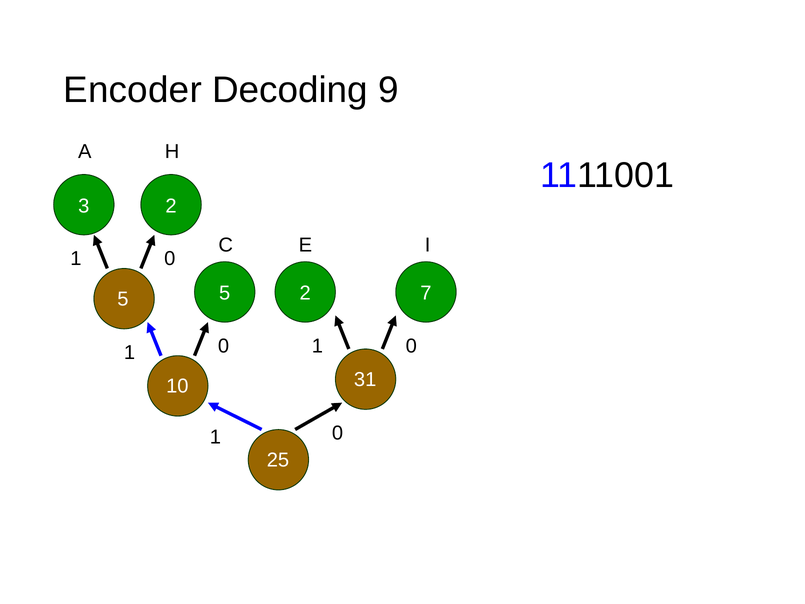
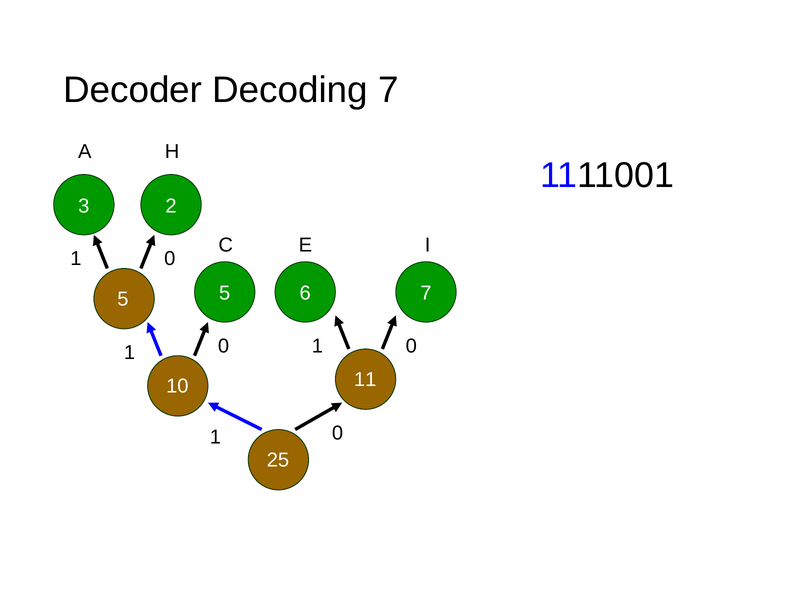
Encoder: Encoder -> Decoder (133, 90)
Decoding 9: 9 -> 7 (389, 90)
5 2: 2 -> 6 (305, 293)
31: 31 -> 11 (365, 379)
